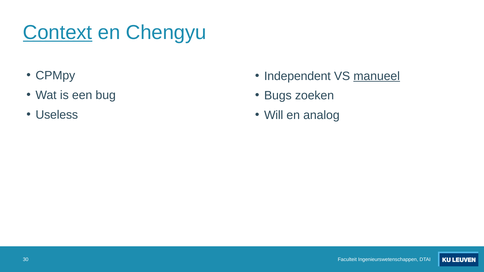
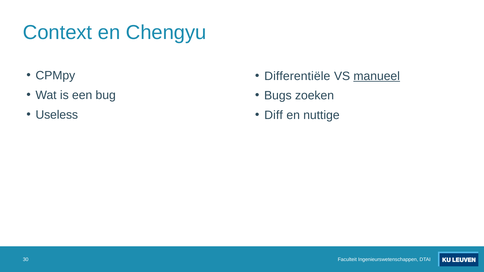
Context underline: present -> none (58, 32)
Independent: Independent -> Differentiële (297, 76)
Will: Will -> Diff (274, 115)
analog: analog -> nuttige (321, 115)
